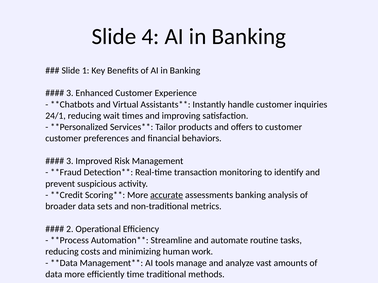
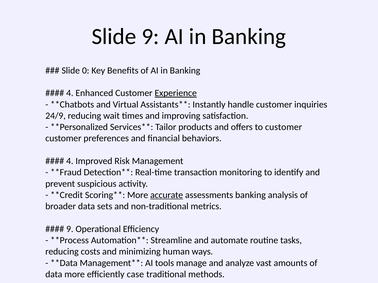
Slide 4: 4 -> 9 (150, 37)
1: 1 -> 0 (86, 71)
3: 3 -> 4 (70, 93)
Experience underline: none -> present (176, 93)
24/1: 24/1 -> 24/9 (56, 116)
3: 3 -> 4 (70, 161)
2: 2 -> 9 (70, 229)
work: work -> ways (202, 252)
efficiently time: time -> case (135, 275)
